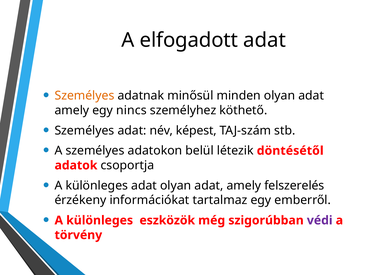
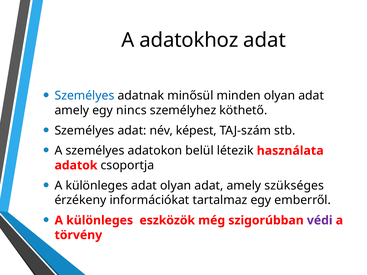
elfogadott: elfogadott -> adatokhoz (189, 40)
Személyes colour: orange -> blue (84, 96)
döntésétől: döntésétől -> használata (290, 151)
felszerelés: felszerelés -> szükséges (294, 186)
